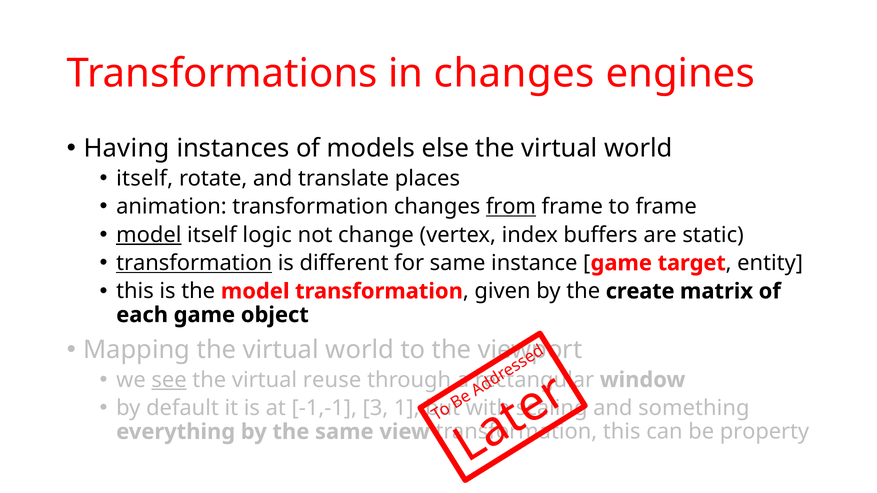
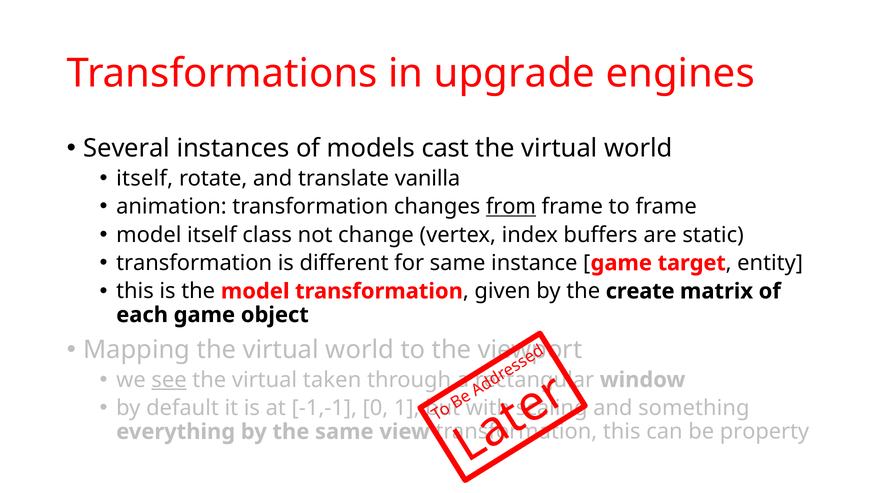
in changes: changes -> upgrade (514, 74)
Having: Having -> Several (127, 148)
else: else -> cast (445, 148)
places: places -> vanilla (428, 179)
model underline: present -> none (149, 235)
logic: logic -> class (267, 235)
transformation underline: present -> none (194, 263)
reuse: reuse -> taken (332, 380)
3: 3 -> 0 (375, 408)
